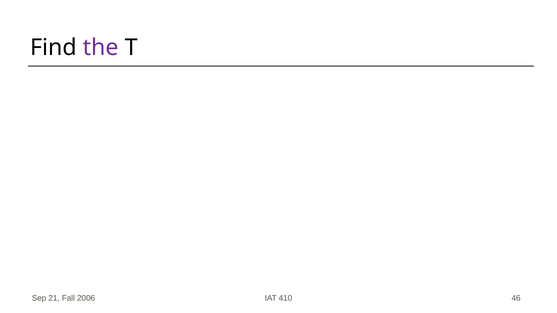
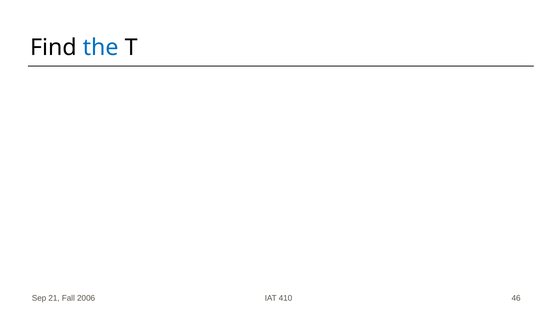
the colour: purple -> blue (101, 48)
